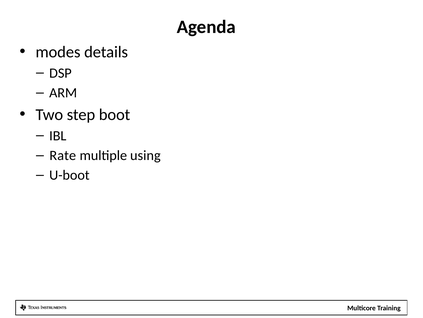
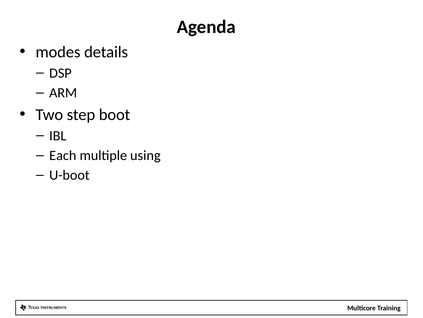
Rate: Rate -> Each (63, 155)
